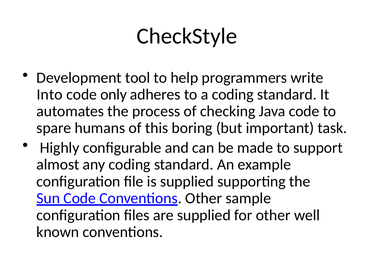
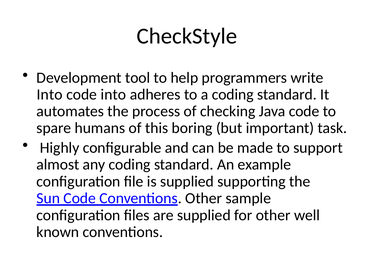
code only: only -> into (113, 95)
